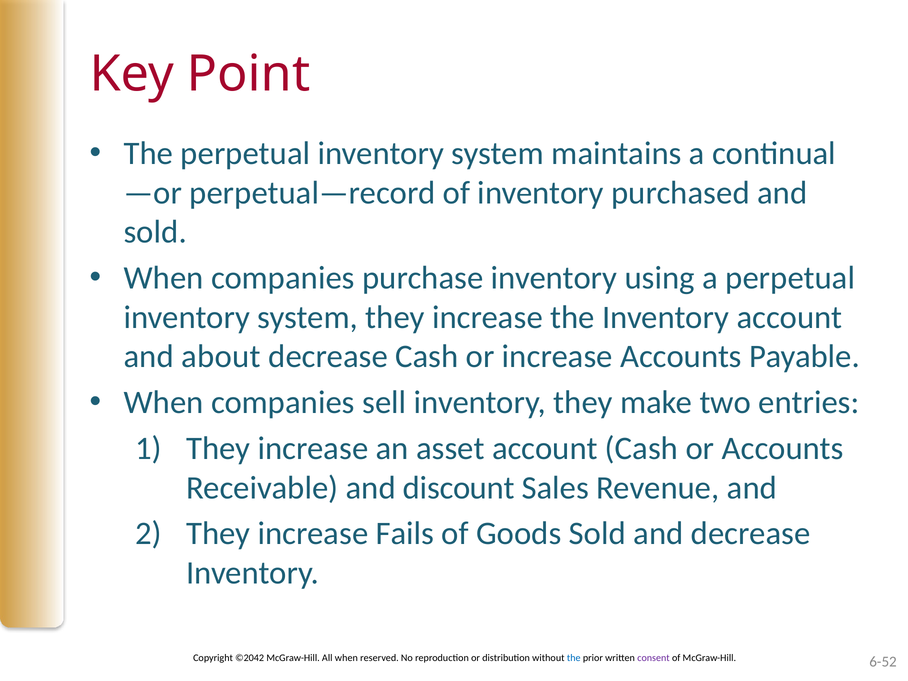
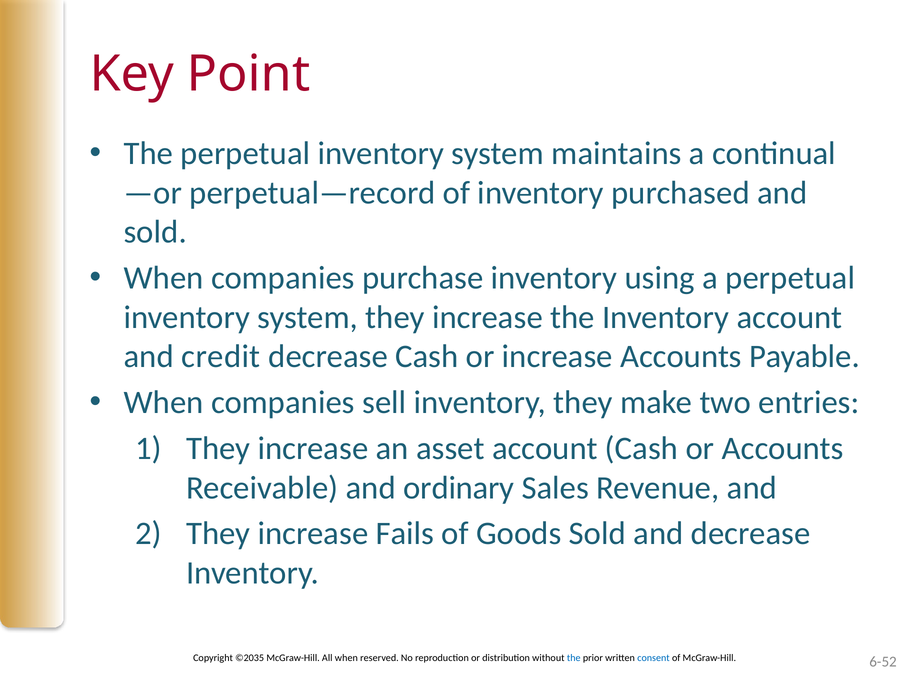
about: about -> credit (221, 357)
discount: discount -> ordinary (459, 488)
©2042: ©2042 -> ©2035 (250, 658)
consent colour: purple -> blue (653, 658)
